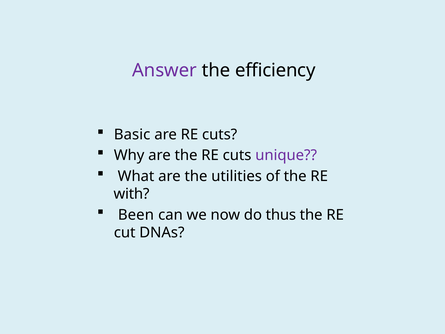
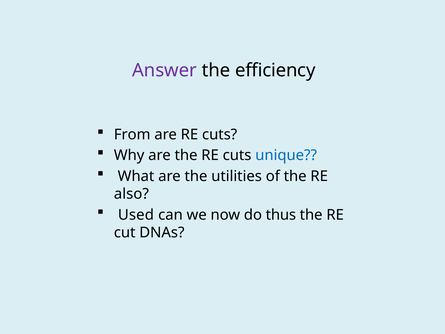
Basic: Basic -> From (132, 135)
unique colour: purple -> blue (286, 155)
with: with -> also (131, 194)
Been: Been -> Used (136, 215)
